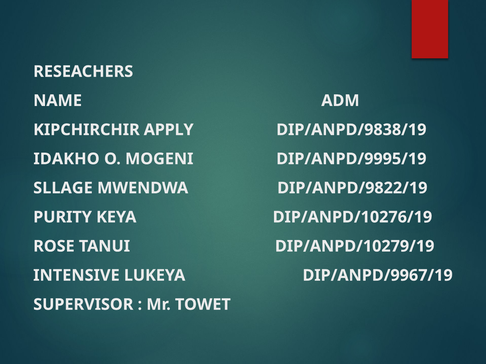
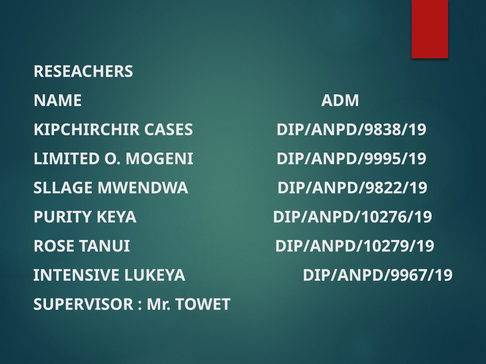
APPLY: APPLY -> CASES (169, 130)
IDAKHO: IDAKHO -> LIMITED (67, 159)
